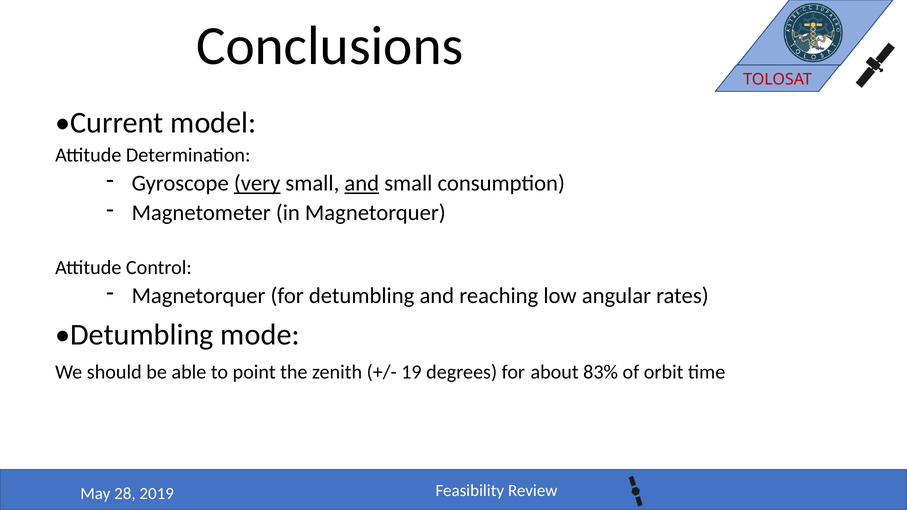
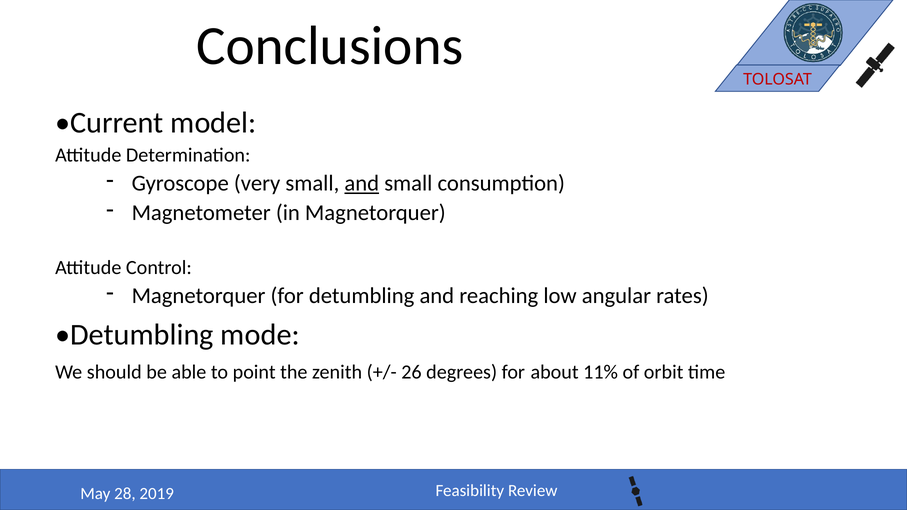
very underline: present -> none (257, 183)
19: 19 -> 26 (411, 372)
83%: 83% -> 11% (601, 372)
